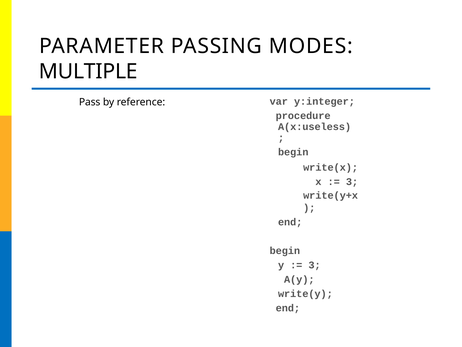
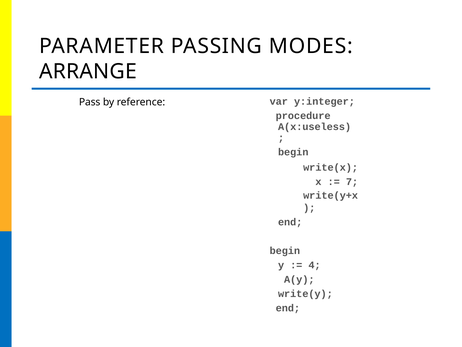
MULTIPLE: MULTIPLE -> ARRANGE (88, 72)
3: 3 -> 7 (352, 182)
3: 3 -> 4 (315, 265)
